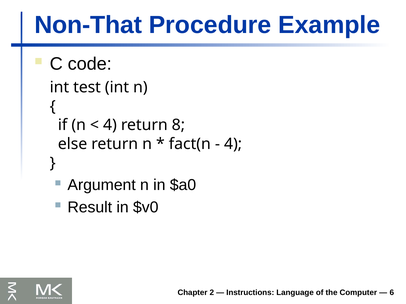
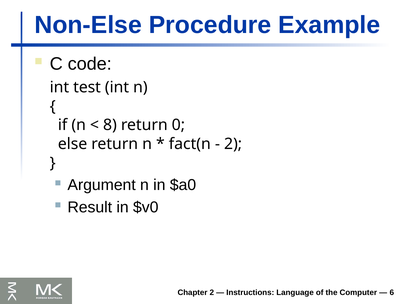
Non-That: Non-That -> Non-Else (88, 25)
4: 4 -> 8 (110, 125)
8: 8 -> 0 (178, 125)
4: 4 -> 2 (233, 144)
